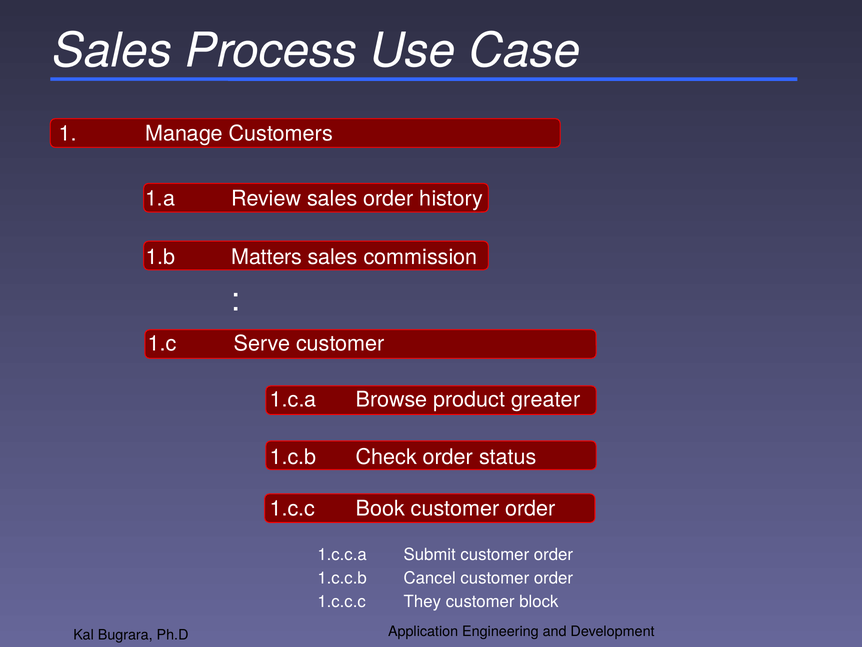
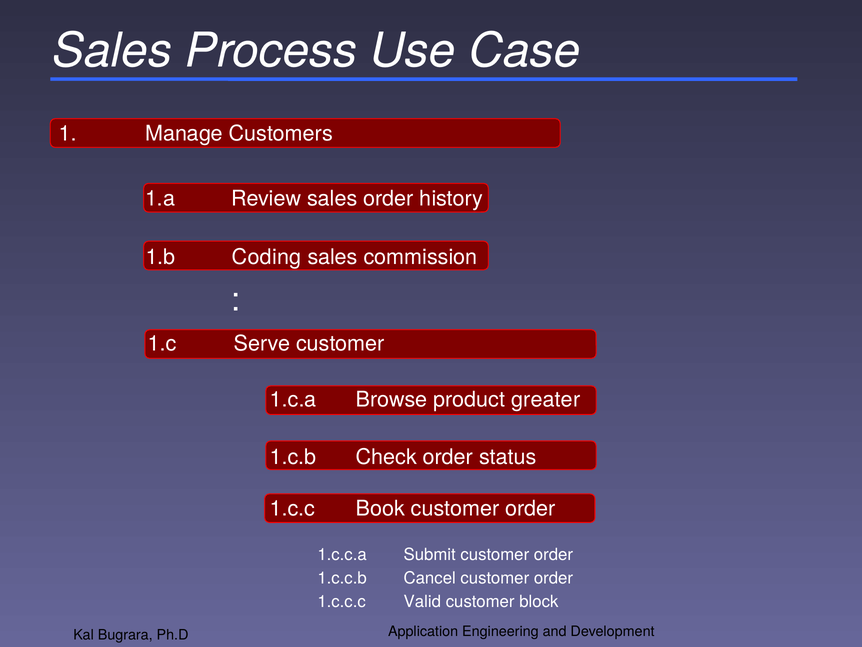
Matters: Matters -> Coding (267, 257)
They: They -> Valid (422, 601)
